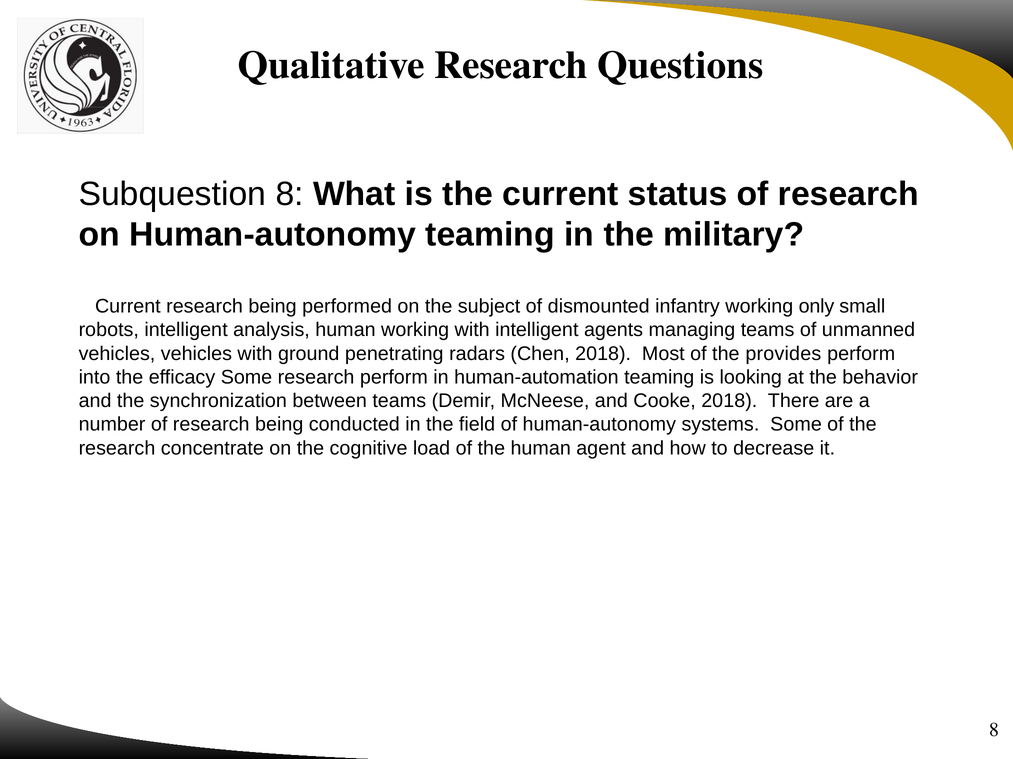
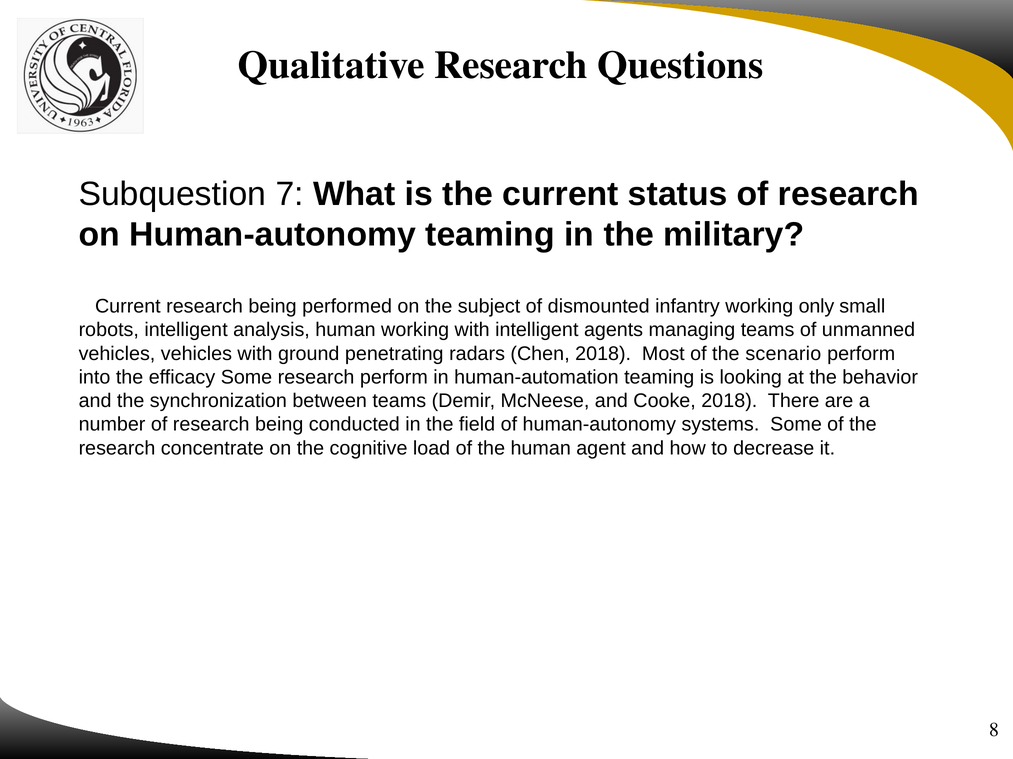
Subquestion 8: 8 -> 7 (290, 194)
provides: provides -> scenario (783, 354)
